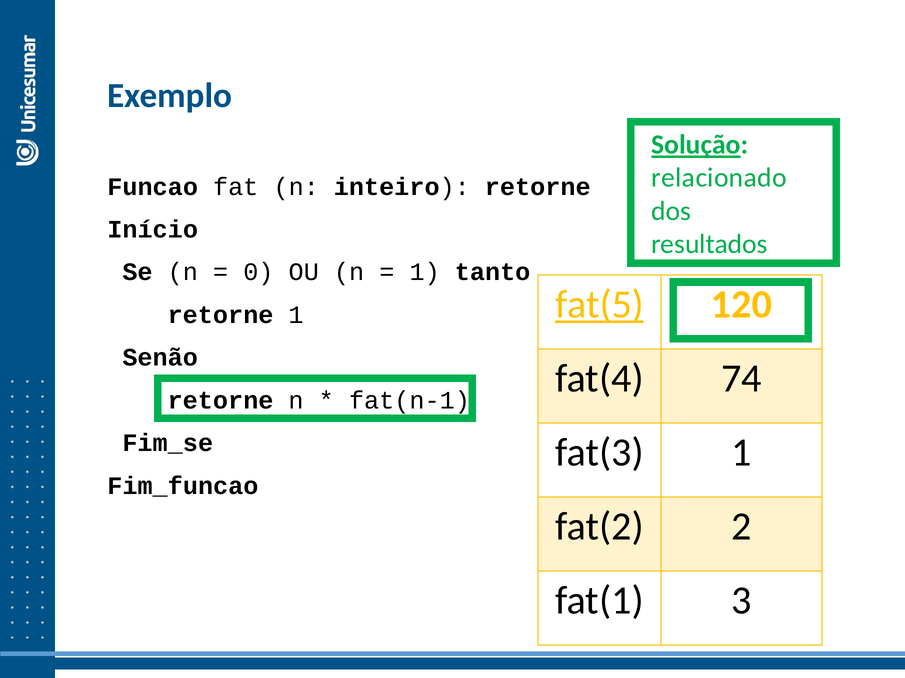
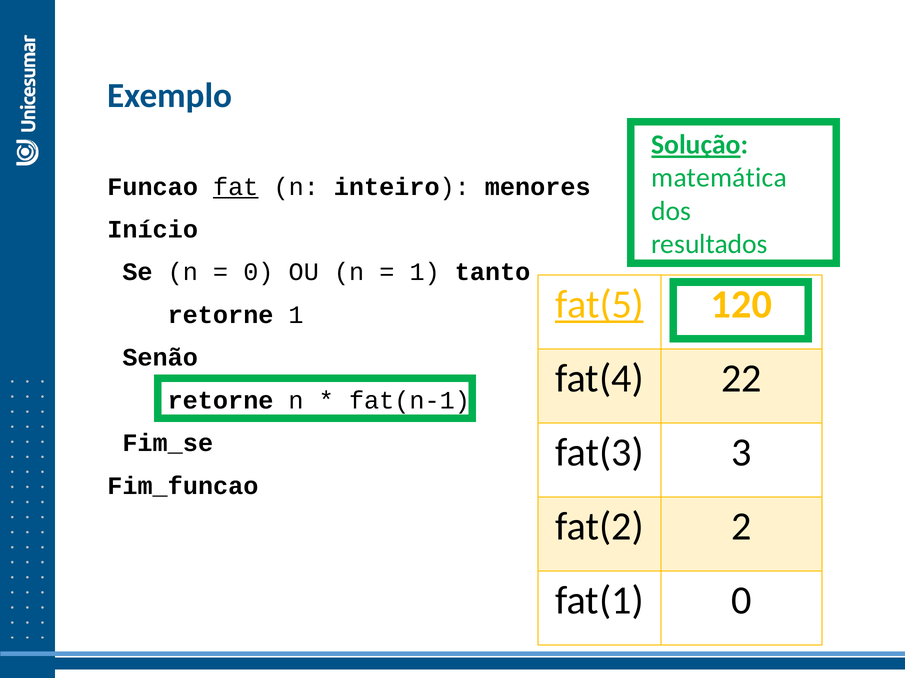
relacionado: relacionado -> matemática (719, 178)
fat underline: none -> present (236, 187)
inteiro retorne: retorne -> menores (538, 187)
74: 74 -> 22 (741, 379)
fat(3 1: 1 -> 3 (741, 453)
fat(1 3: 3 -> 0 (741, 601)
